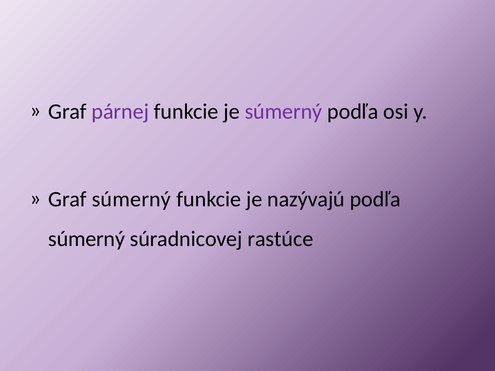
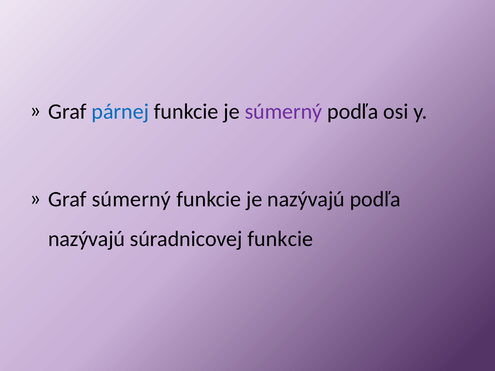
párnej colour: purple -> blue (120, 112)
súmerný: súmerný -> nazývajú (87, 239)
súradnicovej rastúce: rastúce -> funkcie (280, 239)
